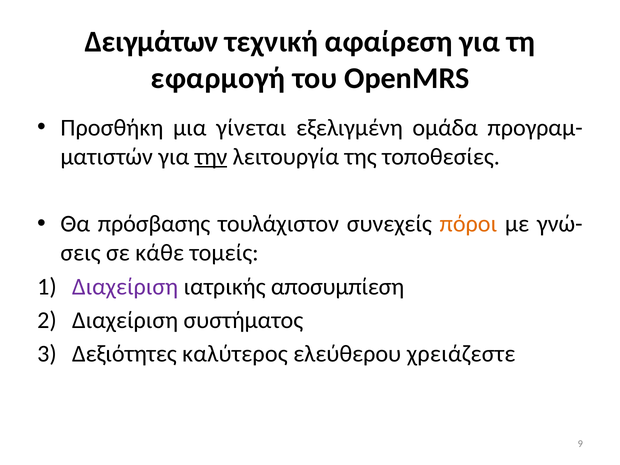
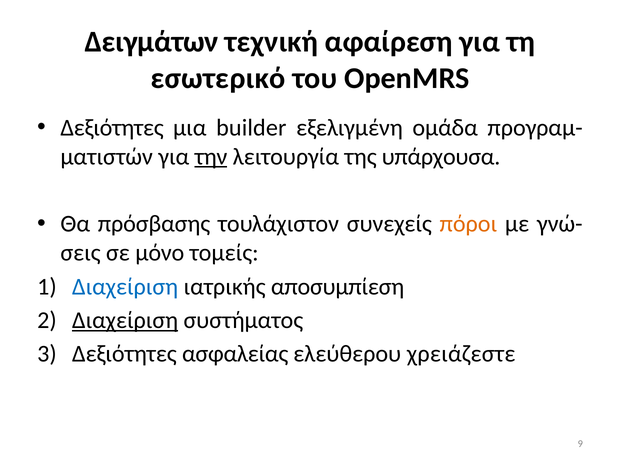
εφαρμογή: εφαρμογή -> εσωτερικό (218, 78)
Προσθήκη: Προσθήκη -> Δεξιότητες (112, 128)
γίνεται: γίνεται -> builder (251, 128)
τοποθεσίες: τοποθεσίες -> υπάρχουσα (441, 157)
κάθε: κάθε -> μόνο (160, 253)
Διαχείριση colour: purple -> blue (125, 287)
Διαχείριση underline: none -> present (125, 320)
καλύτερος: καλύτερος -> ασφαλείας (235, 354)
